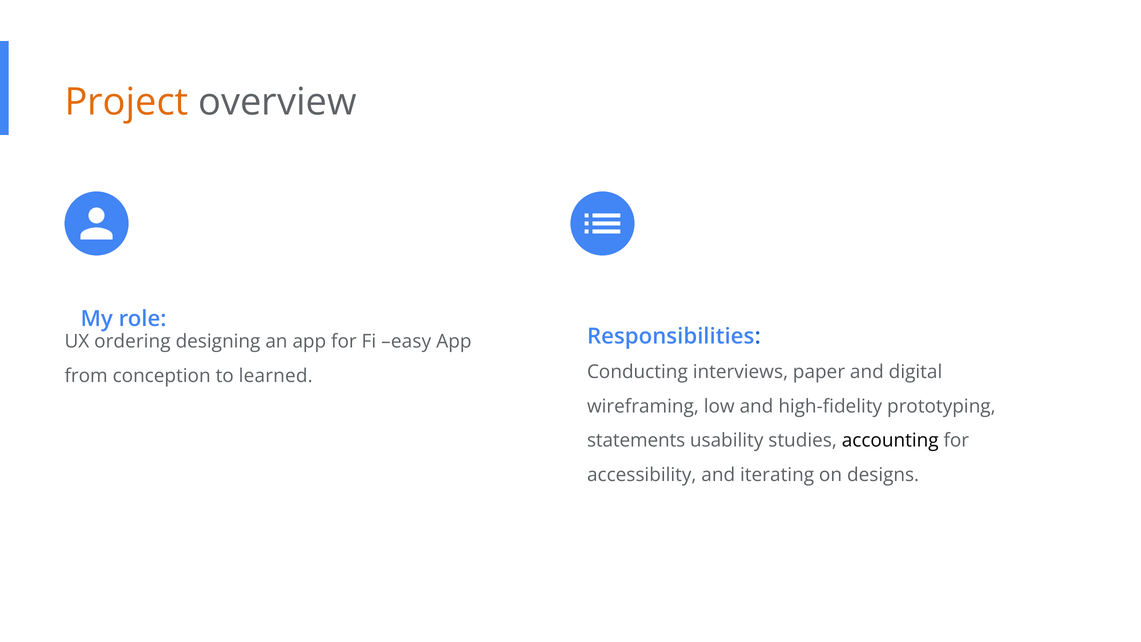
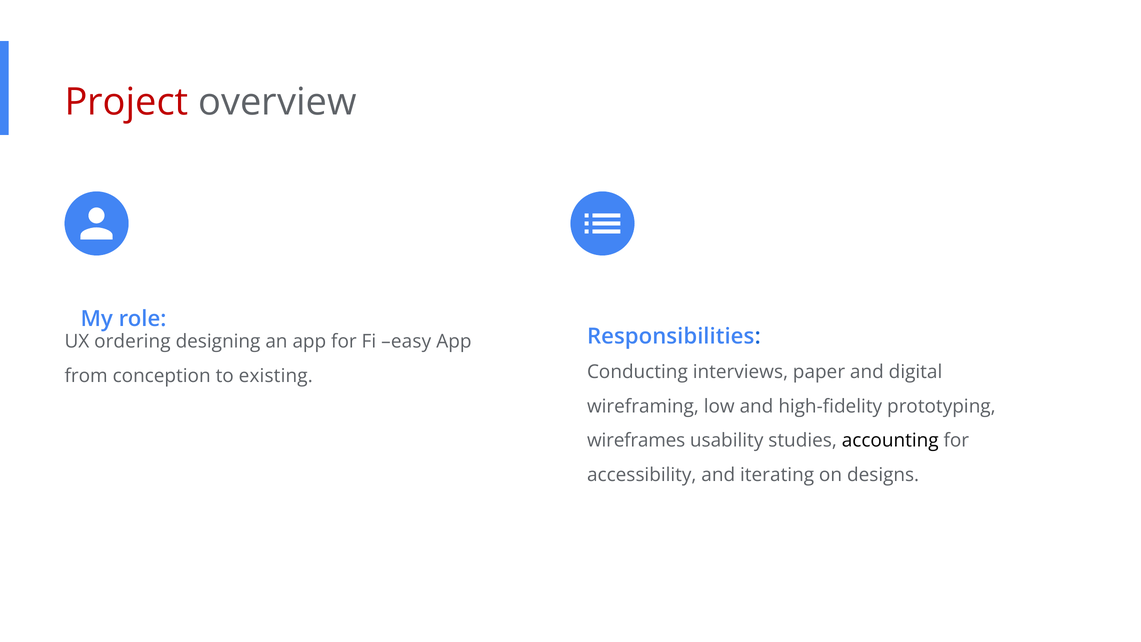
Project colour: orange -> red (126, 102)
learned: learned -> existing (276, 376)
statements: statements -> wireframes (636, 440)
